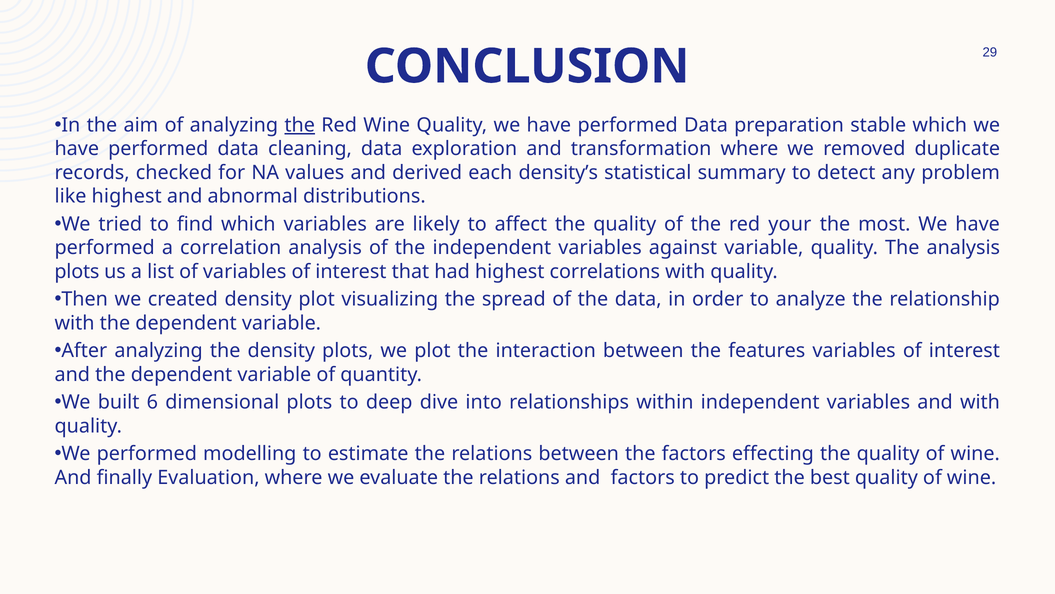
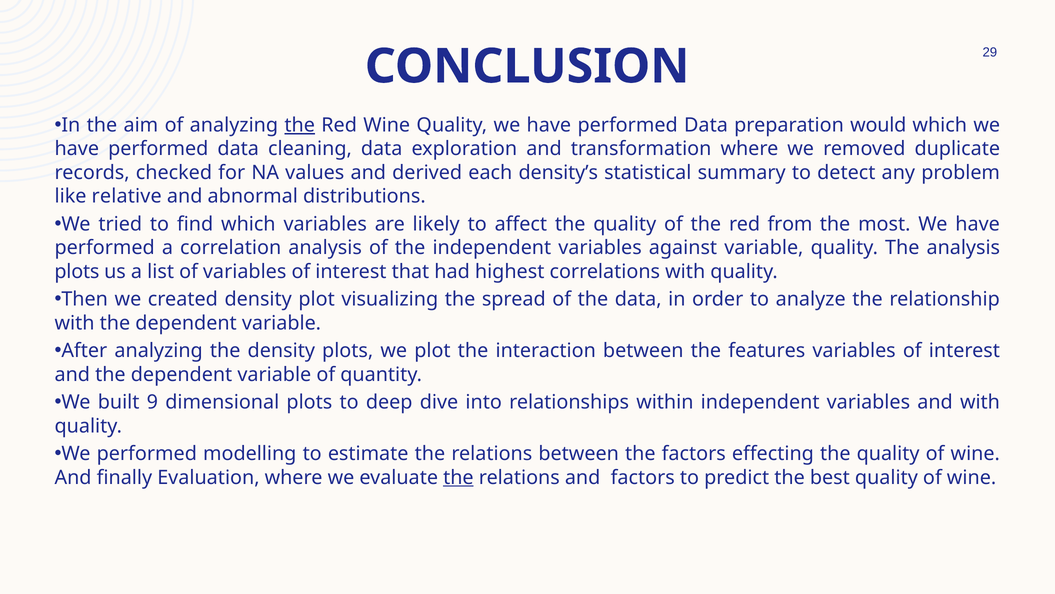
stable: stable -> would (878, 125)
like highest: highest -> relative (127, 196)
your: your -> from (790, 224)
6: 6 -> 9 (152, 402)
the underline: none -> present (458, 477)
